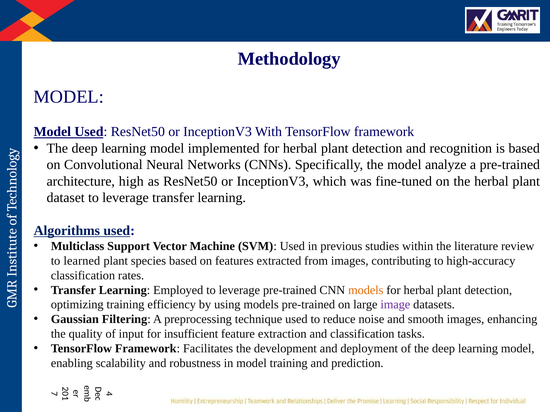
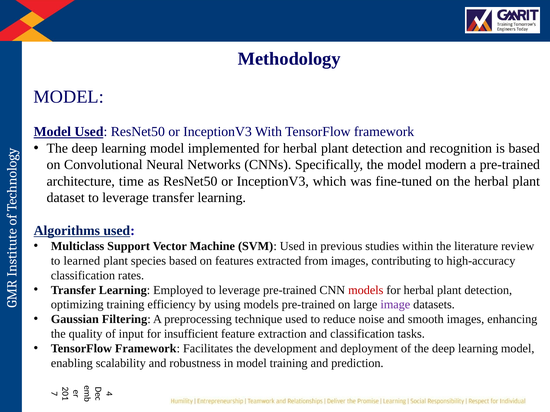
analyze: analyze -> modern (446, 165)
high: high -> time (131, 181)
models colour: orange -> red (366, 290)
